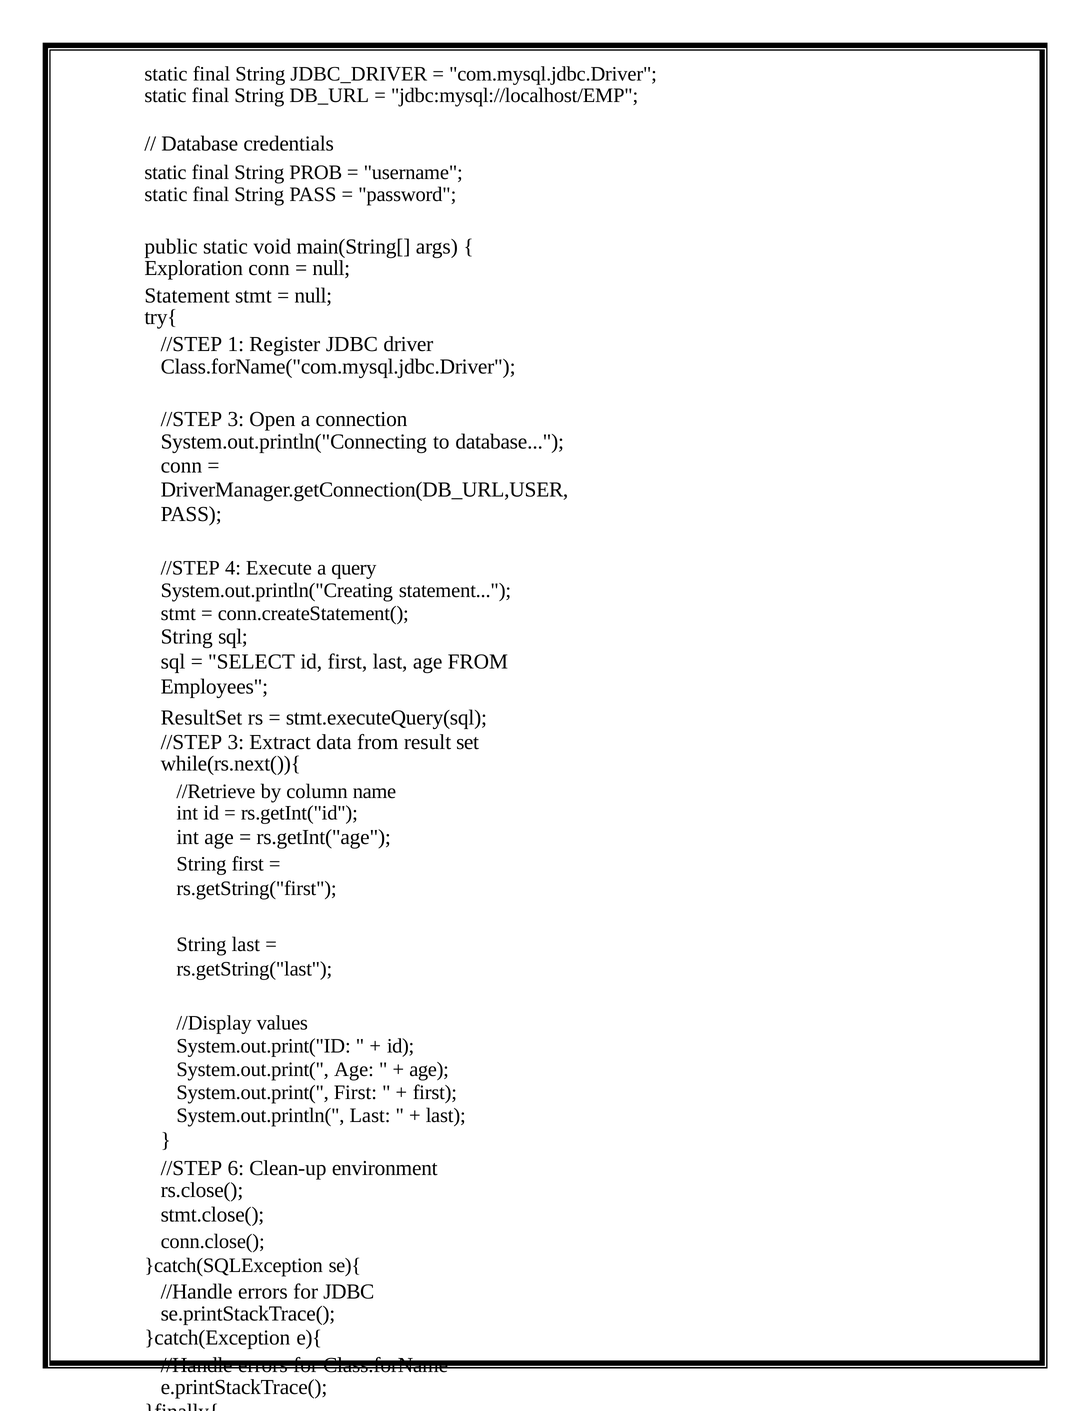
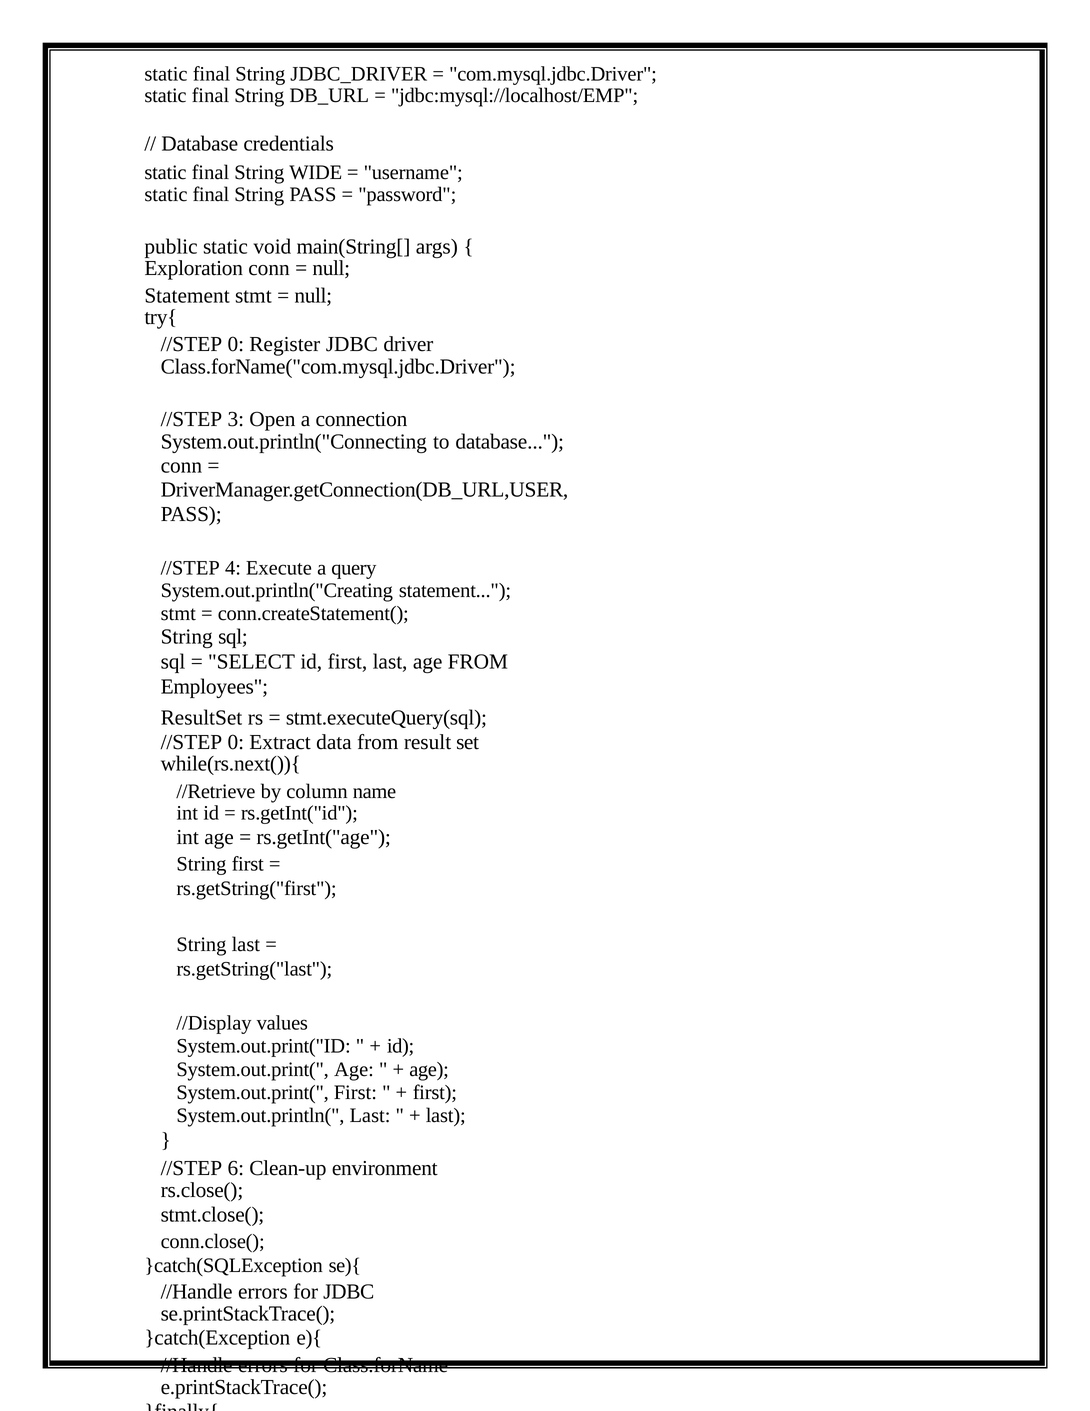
PROB: PROB -> WIDE (316, 172)
1: 1 -> 0 (236, 344)
3: 3 -> 0 (236, 742)
